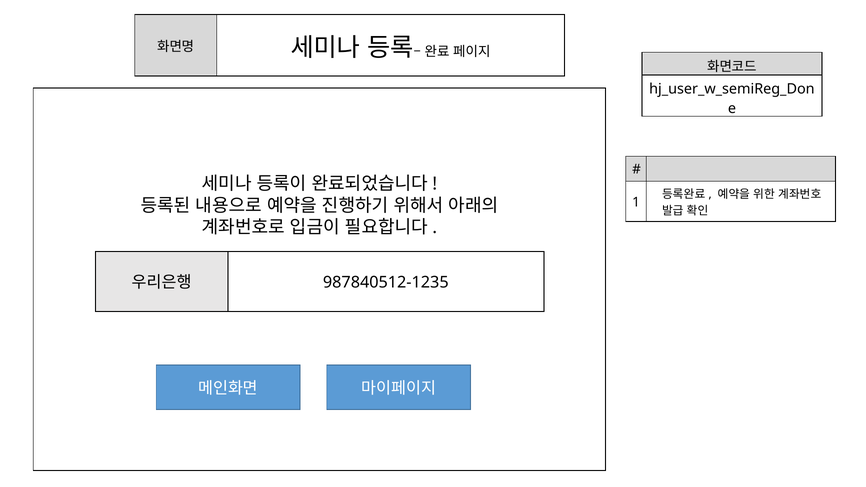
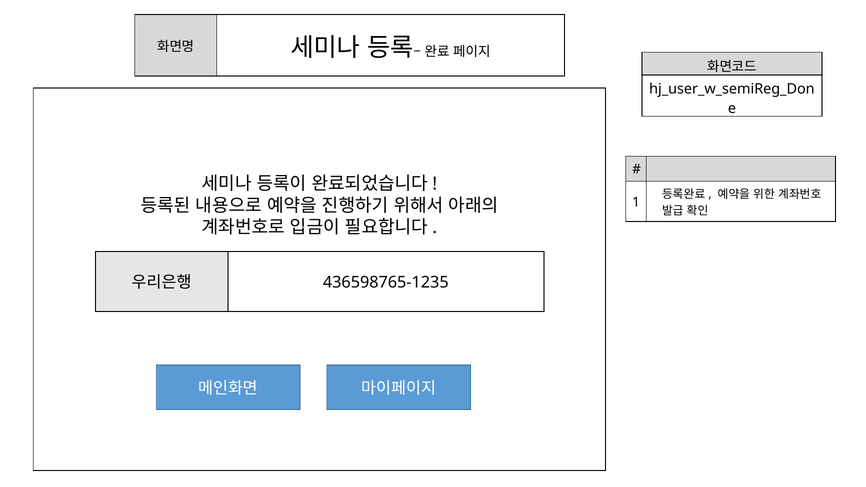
987840512-1235: 987840512-1235 -> 436598765-1235 (386, 283)
